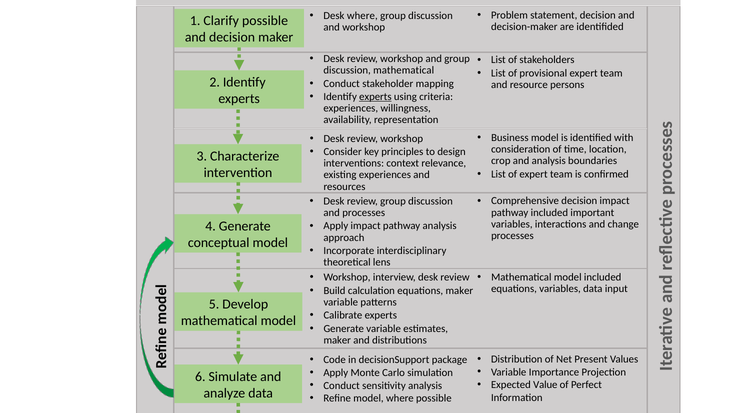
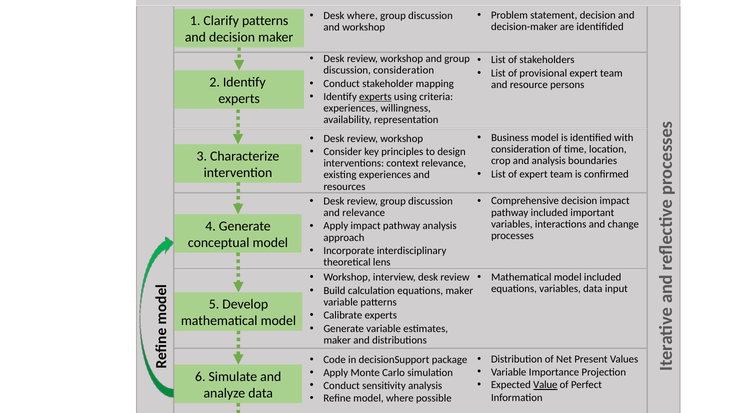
Clarify possible: possible -> patterns (265, 21)
discussion mathematical: mathematical -> consideration (404, 70)
and processes: processes -> relevance (364, 213)
Value underline: none -> present (545, 385)
